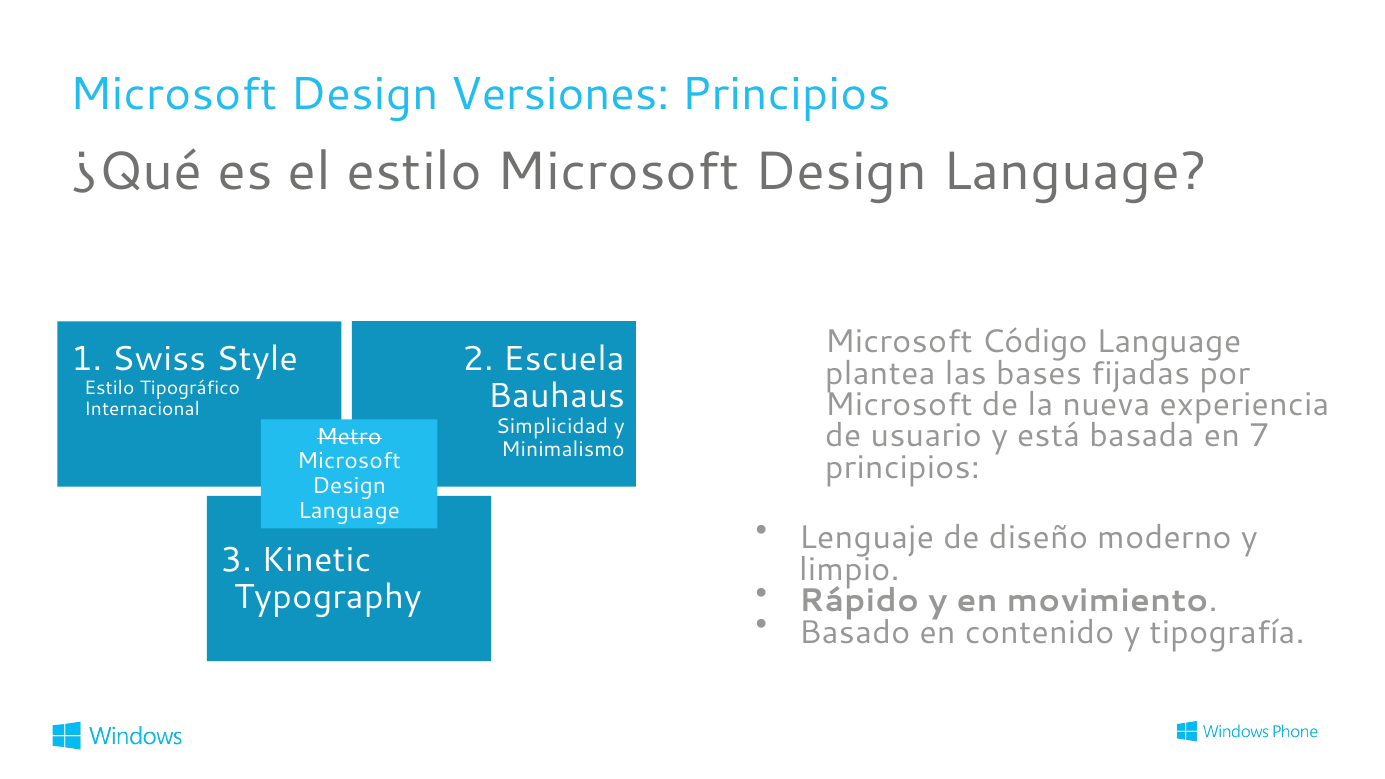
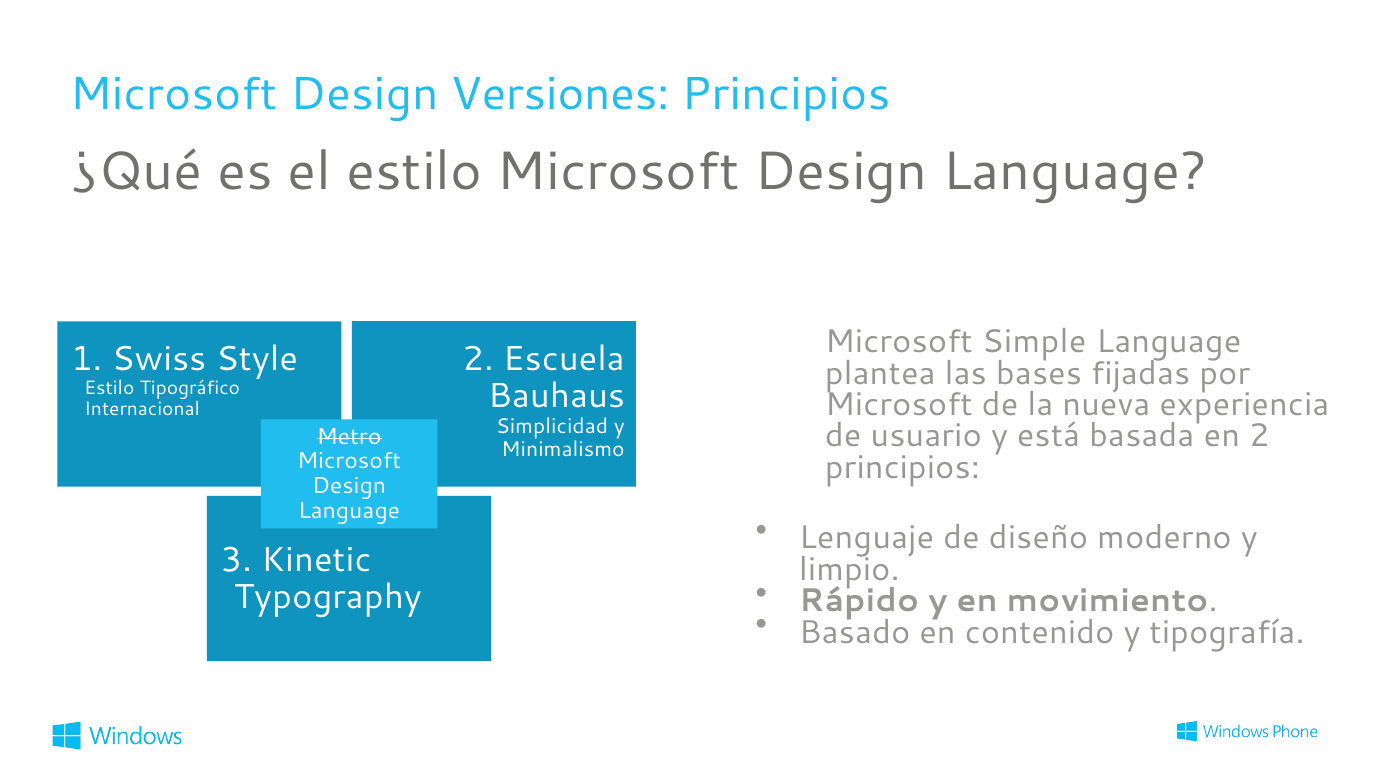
Código: Código -> Simple (1034, 342)
en 7: 7 -> 2 (1259, 436)
